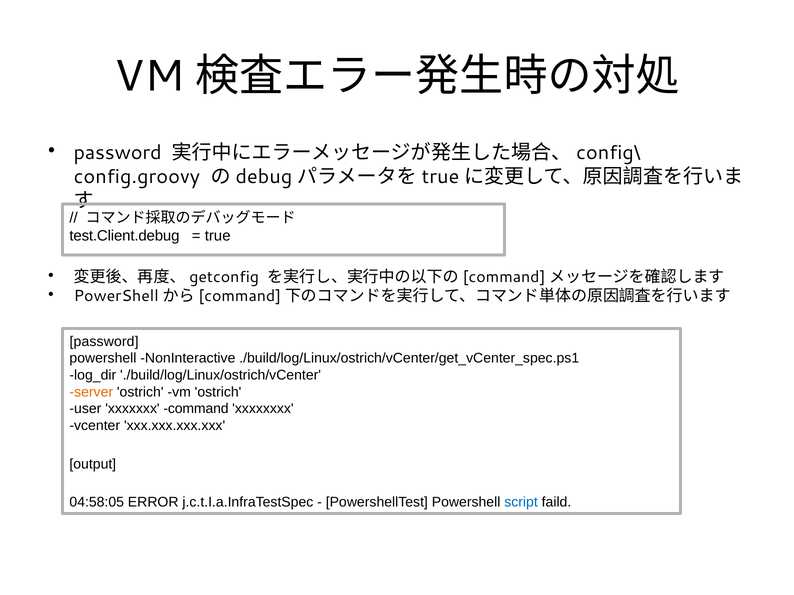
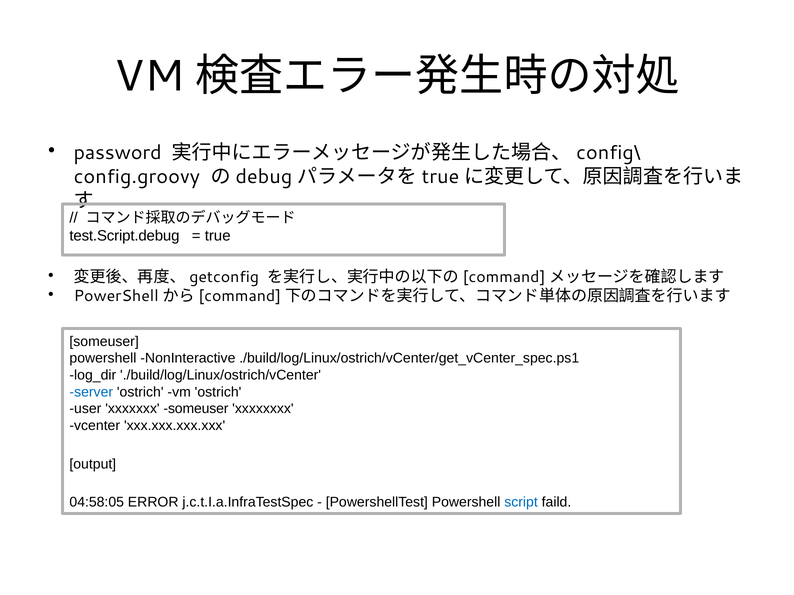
test.Client.debug: test.Client.debug -> test.Script.debug (124, 236)
password: password -> someuser (104, 342)
server colour: orange -> blue (91, 392)
xxxxxxx command: command -> someuser (196, 409)
